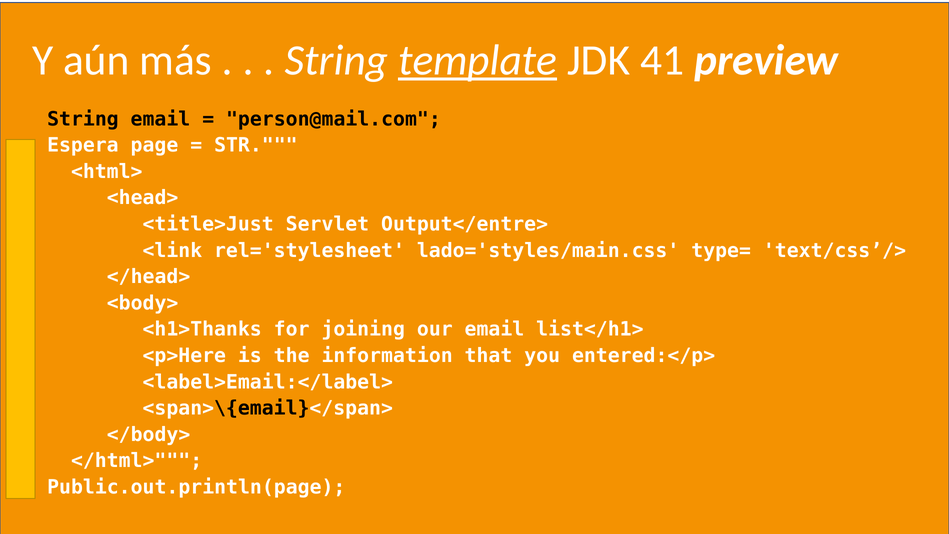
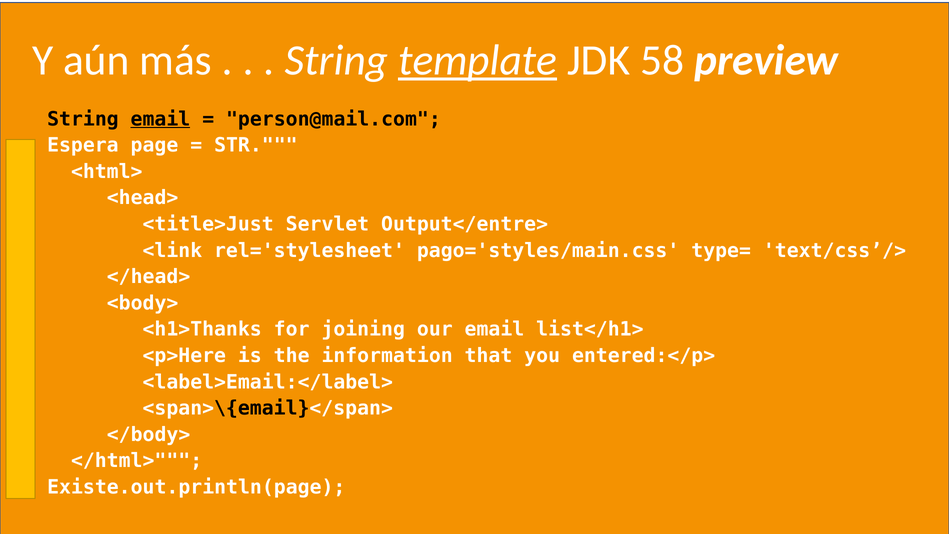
41: 41 -> 58 (662, 60)
email underline: none -> present (160, 119)
lado='styles/main.css: lado='styles/main.css -> pago='styles/main.css (548, 250)
Public.out.println(page: Public.out.println(page -> Existe.out.println(page (196, 487)
